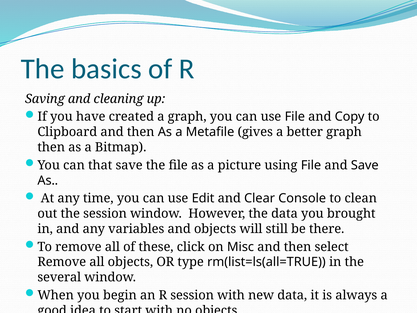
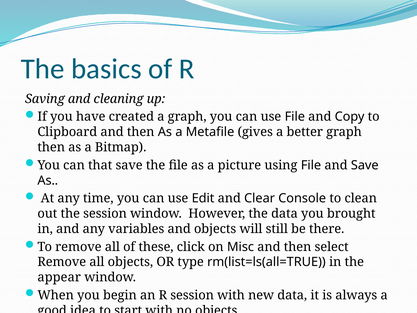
several: several -> appear (59, 277)
